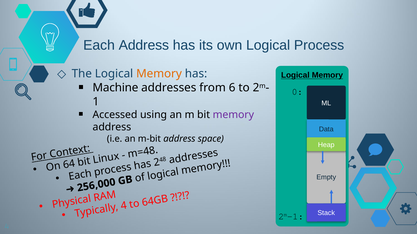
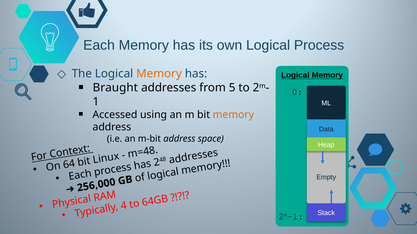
Each Address: Address -> Memory (144, 45)
Machine: Machine -> Braught (115, 88)
6: 6 -> 5 (232, 88)
memory colour: purple -> orange (233, 115)
